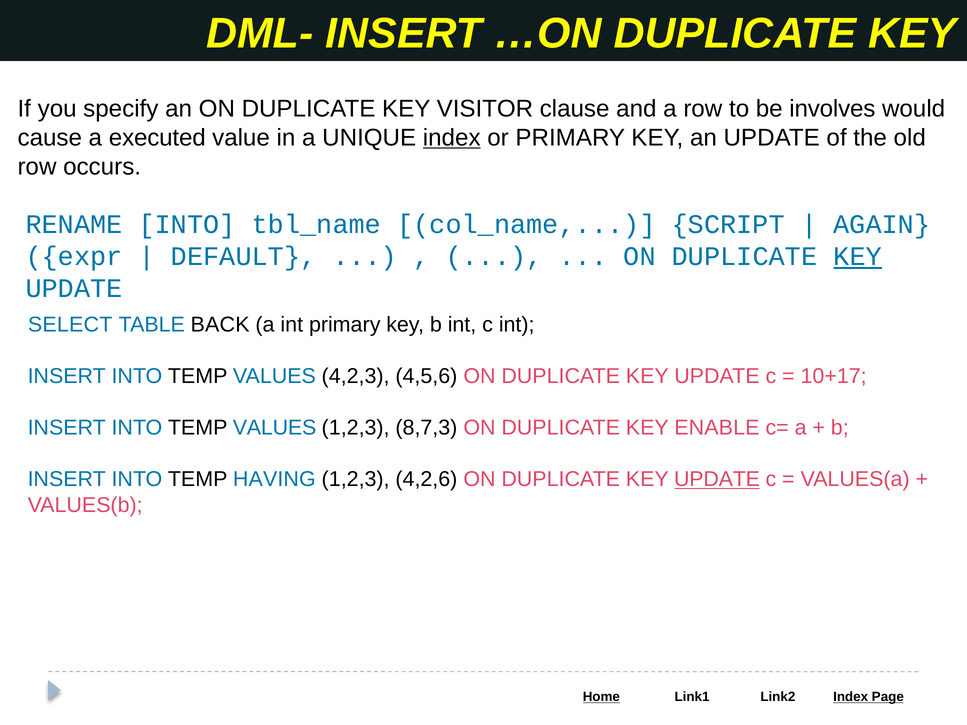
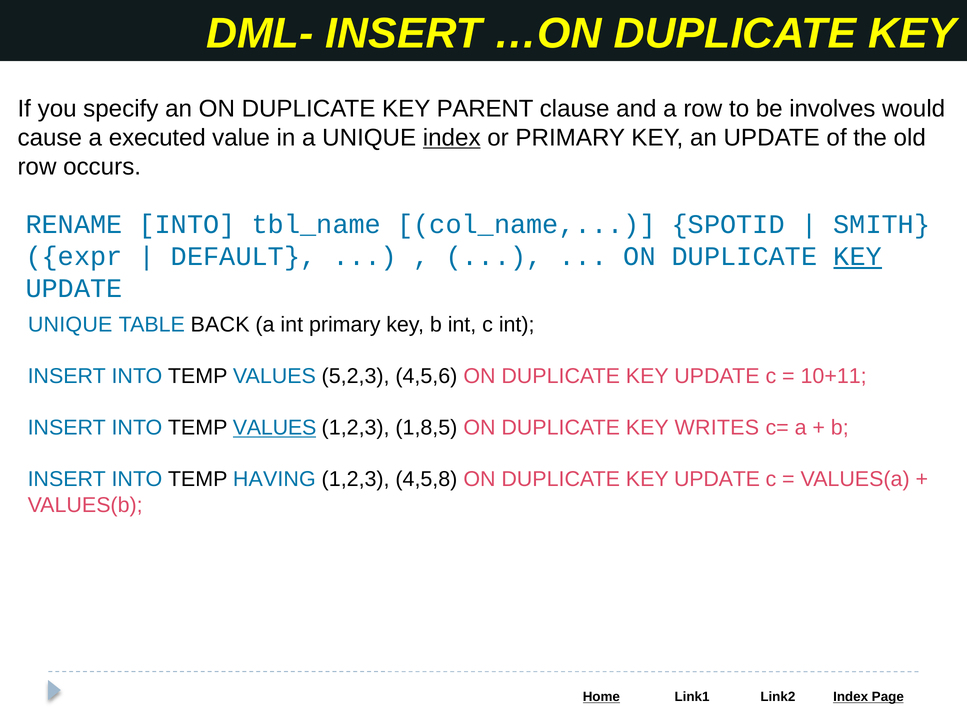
VISITOR: VISITOR -> PARENT (485, 109)
SCRIPT: SCRIPT -> SPOTID (728, 224)
AGAIN: AGAIN -> SMITH (882, 224)
SELECT: SELECT -> UNIQUE (70, 325)
4,2,3: 4,2,3 -> 5,2,3 (356, 376)
10+17: 10+17 -> 10+11 (834, 376)
VALUES underline: none -> present (275, 428)
8,7,3: 8,7,3 -> 1,8,5 (426, 428)
ENABLE: ENABLE -> WRITES (717, 428)
4,2,6: 4,2,6 -> 4,5,8 (426, 479)
UPDATE underline: present -> none (717, 479)
